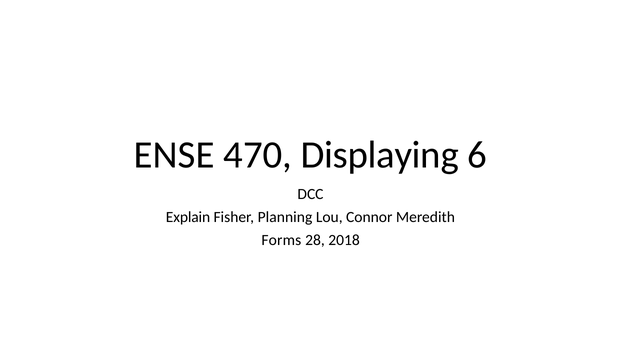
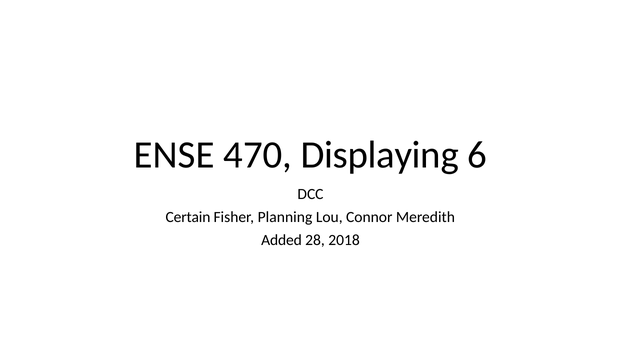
Explain: Explain -> Certain (188, 217)
Forms: Forms -> Added (281, 241)
